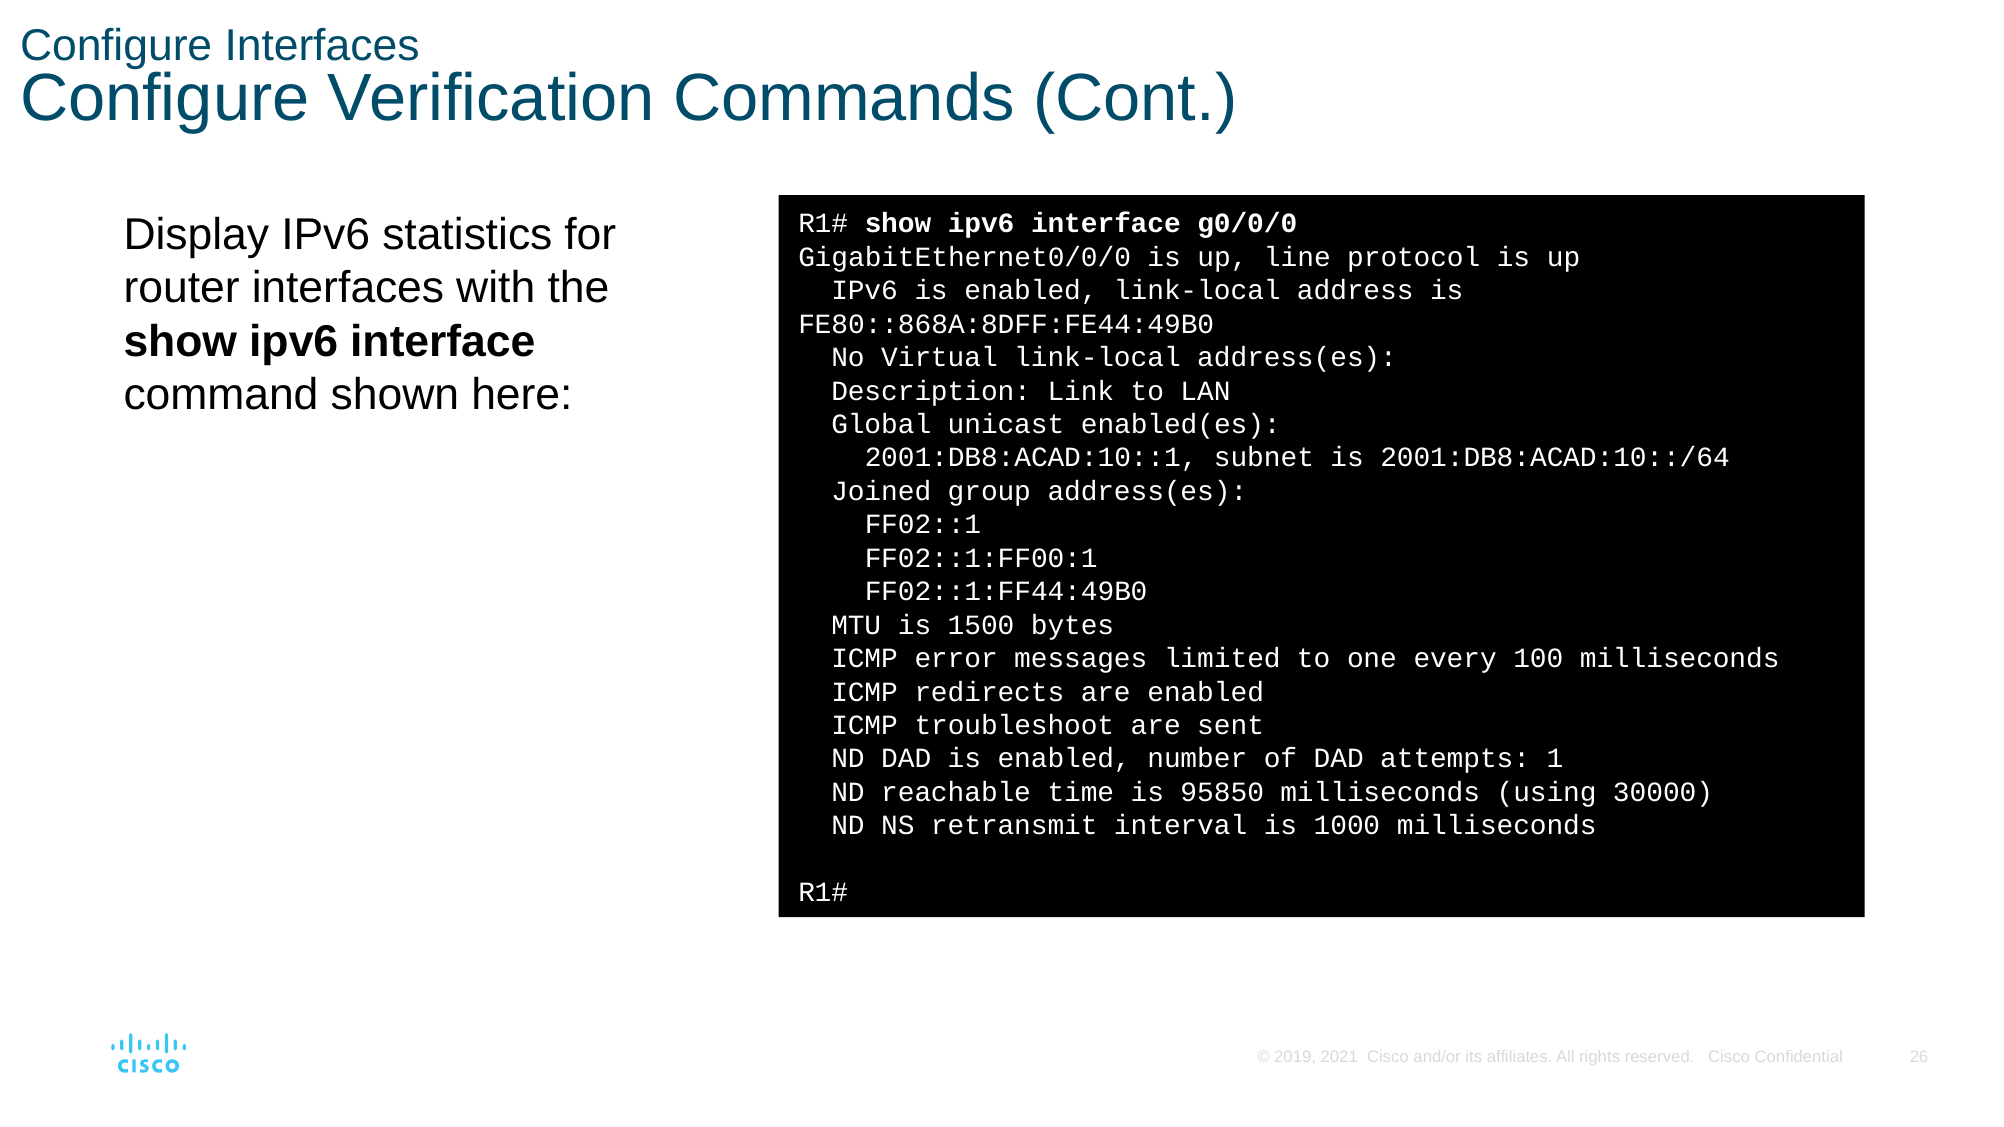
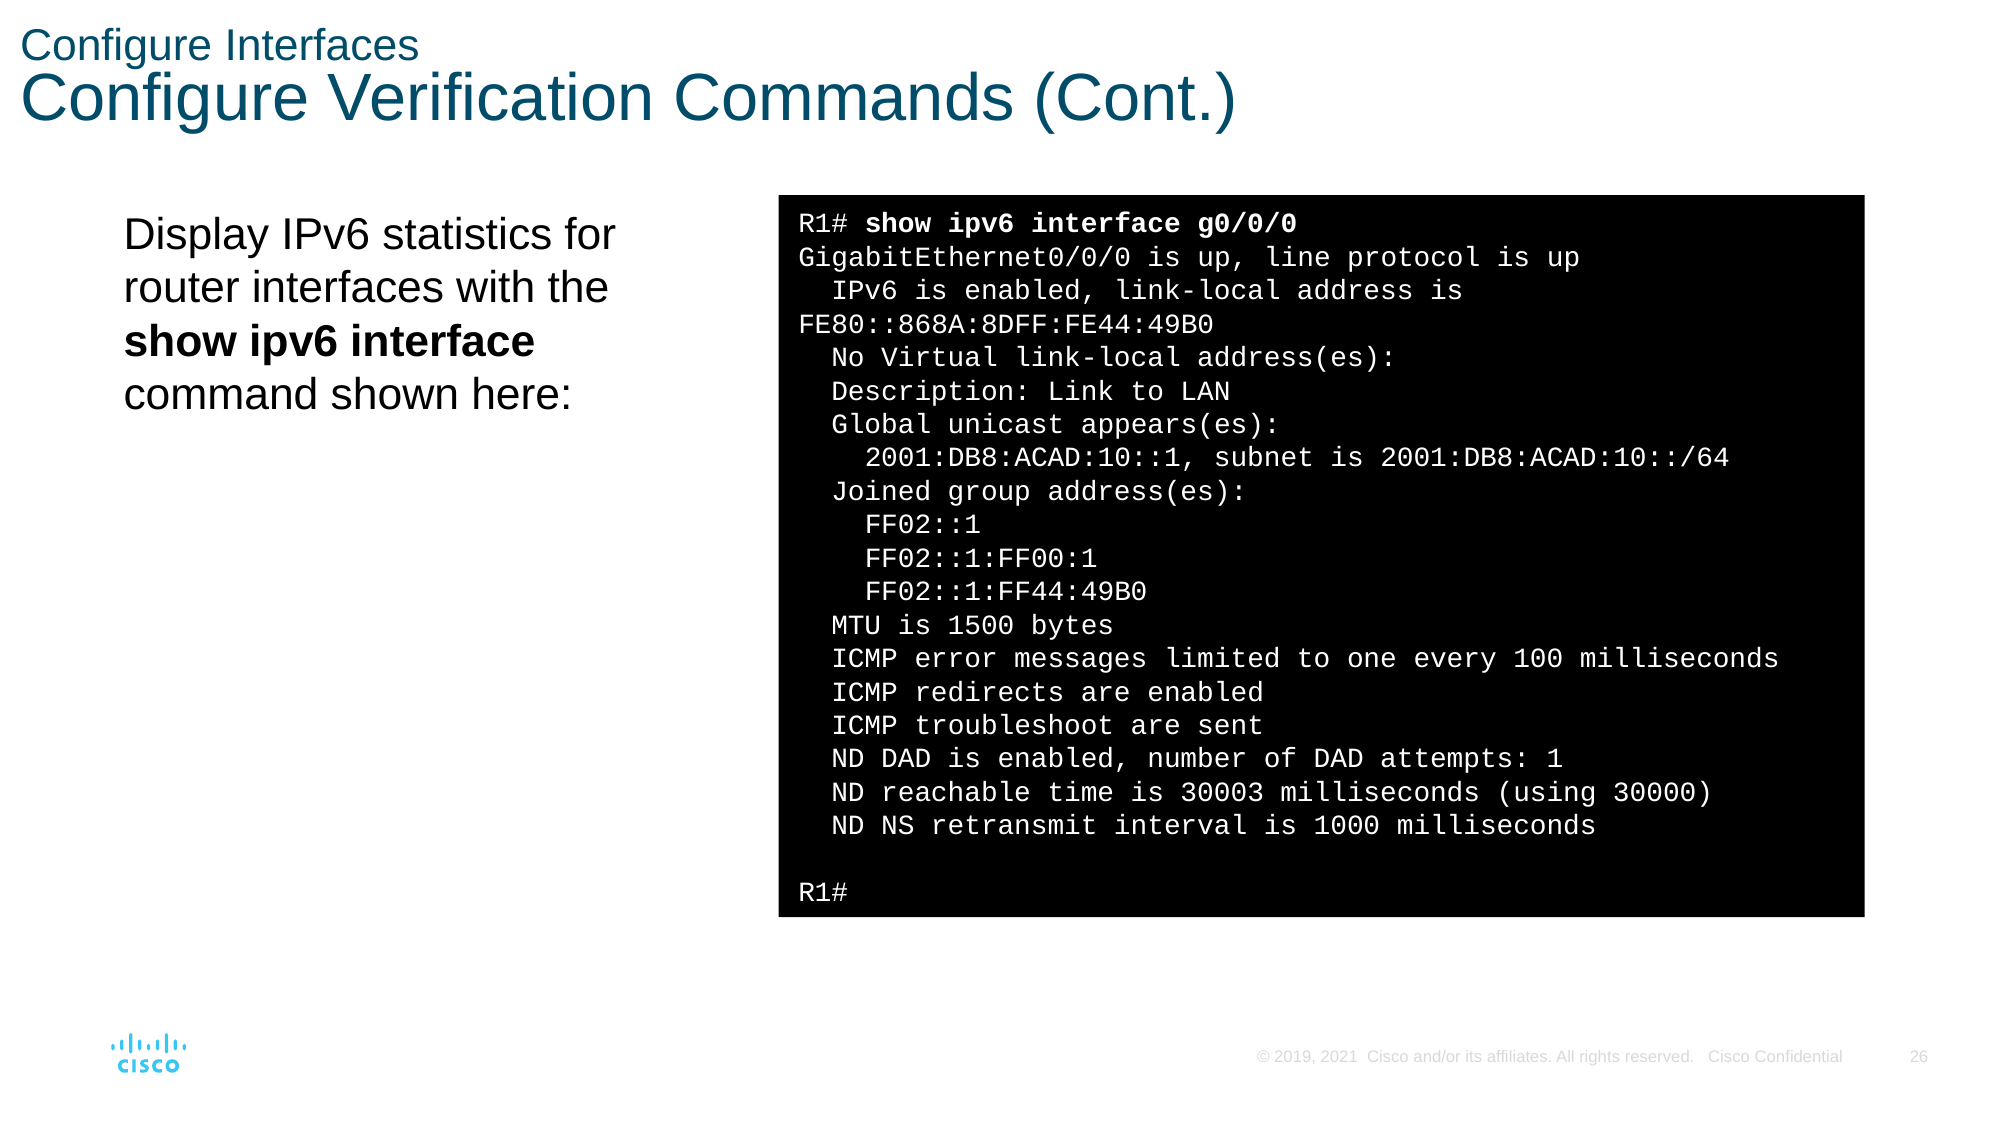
enabled(es: enabled(es -> appears(es (1181, 424)
95850: 95850 -> 30003 (1222, 792)
